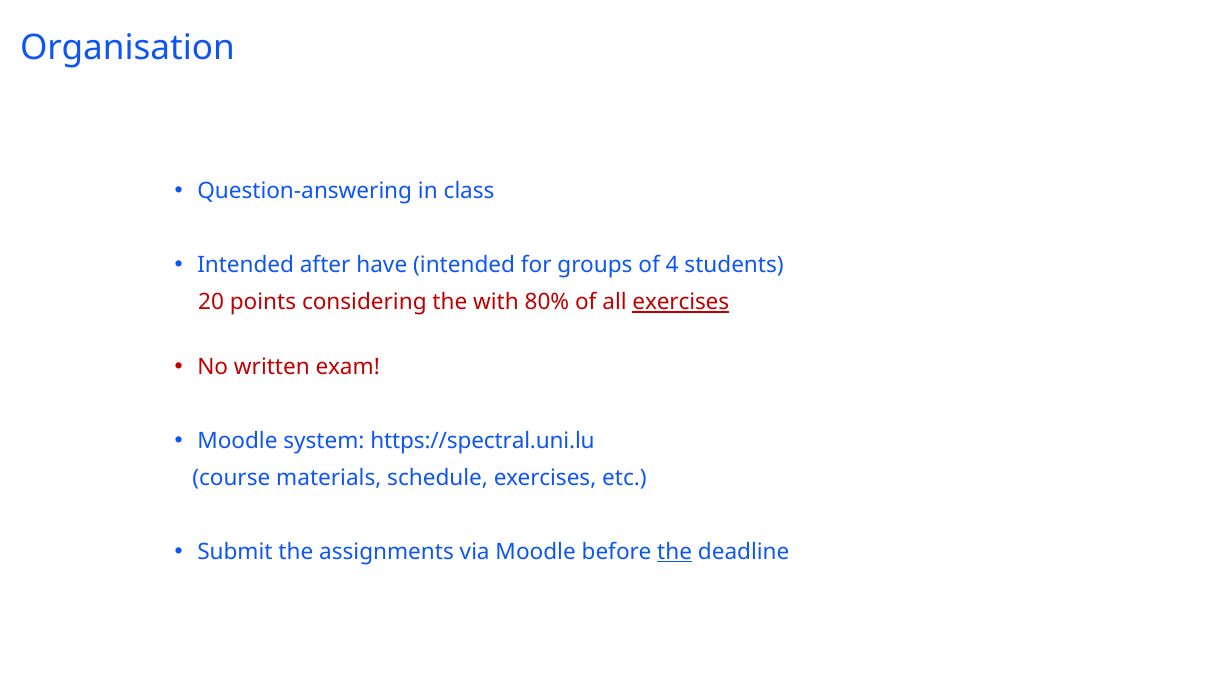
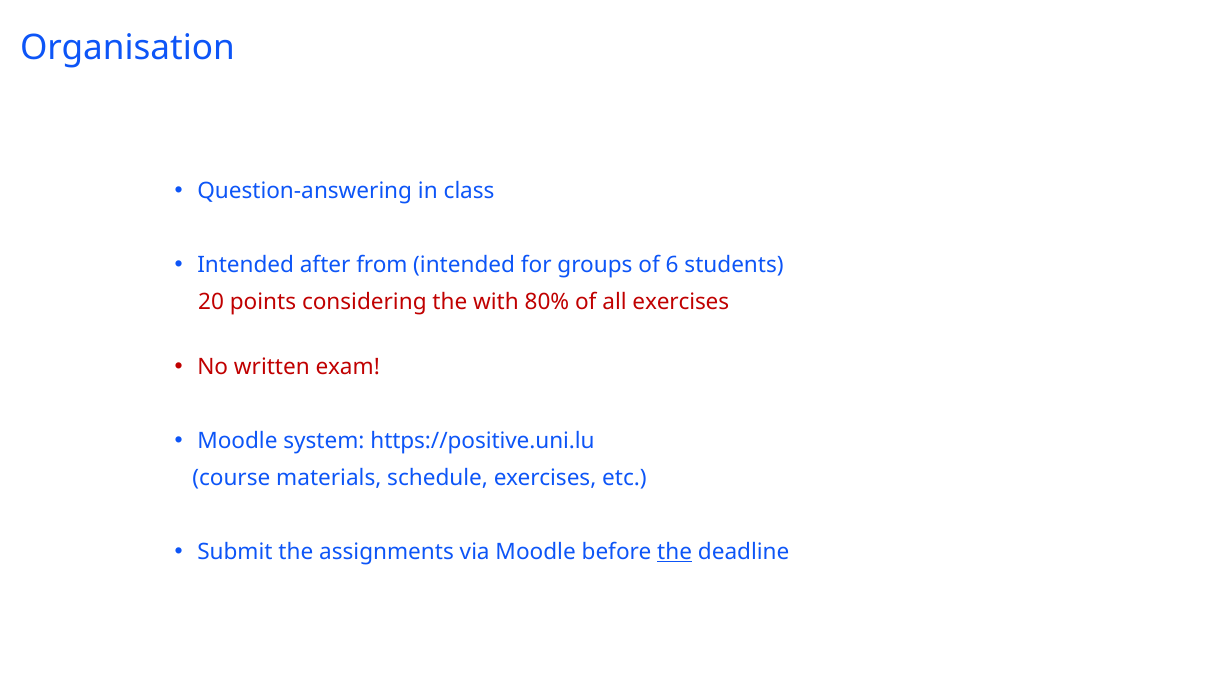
have: have -> from (382, 265)
4: 4 -> 6 (672, 265)
exercises underline: present -> none (681, 302)
https://spectral.uni.lu: https://spectral.uni.lu -> https://positive.uni.lu (482, 441)
